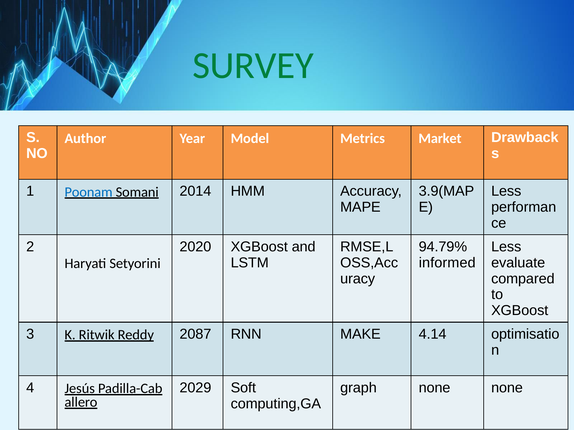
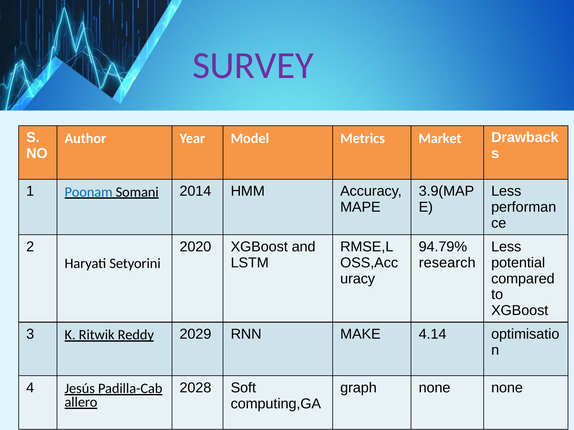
SURVEY colour: green -> purple (253, 66)
informed: informed -> research (447, 263)
evaluate: evaluate -> potential (518, 263)
2087: 2087 -> 2029 (195, 335)
2029: 2029 -> 2028 (195, 388)
